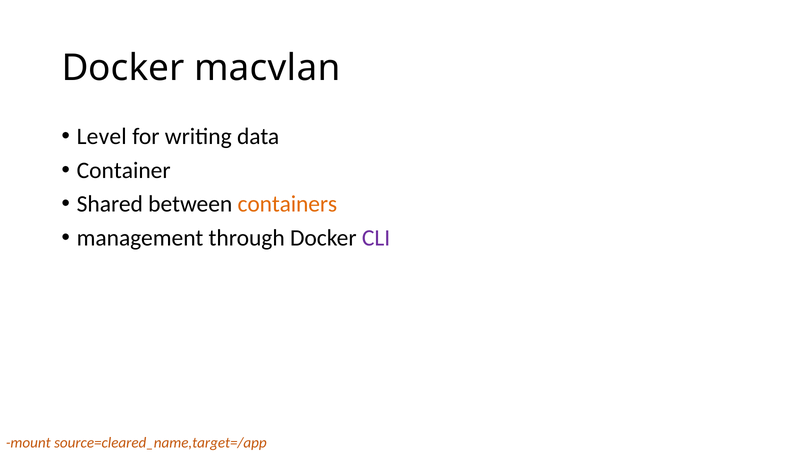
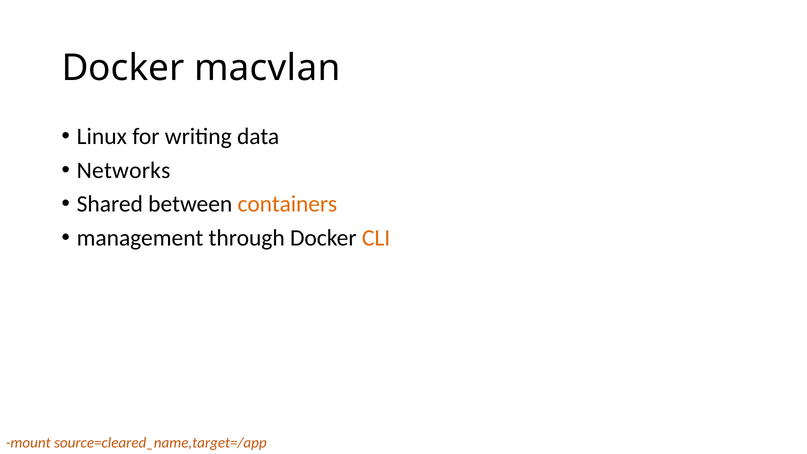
Level: Level -> Linux (102, 136)
Container: Container -> Networks (123, 170)
CLI colour: purple -> orange (376, 238)
